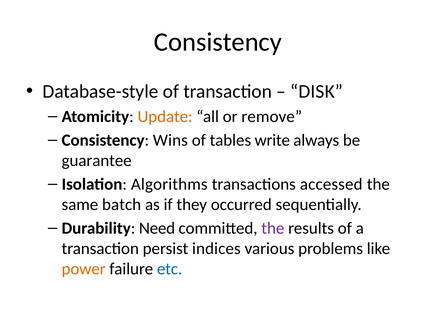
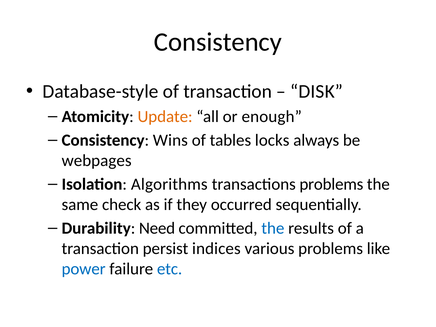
remove: remove -> enough (272, 116)
write: write -> locks (272, 140)
guarantee: guarantee -> webpages (97, 160)
transactions accessed: accessed -> problems (331, 184)
batch: batch -> check (122, 205)
the colour: purple -> blue (273, 228)
power colour: orange -> blue (84, 269)
